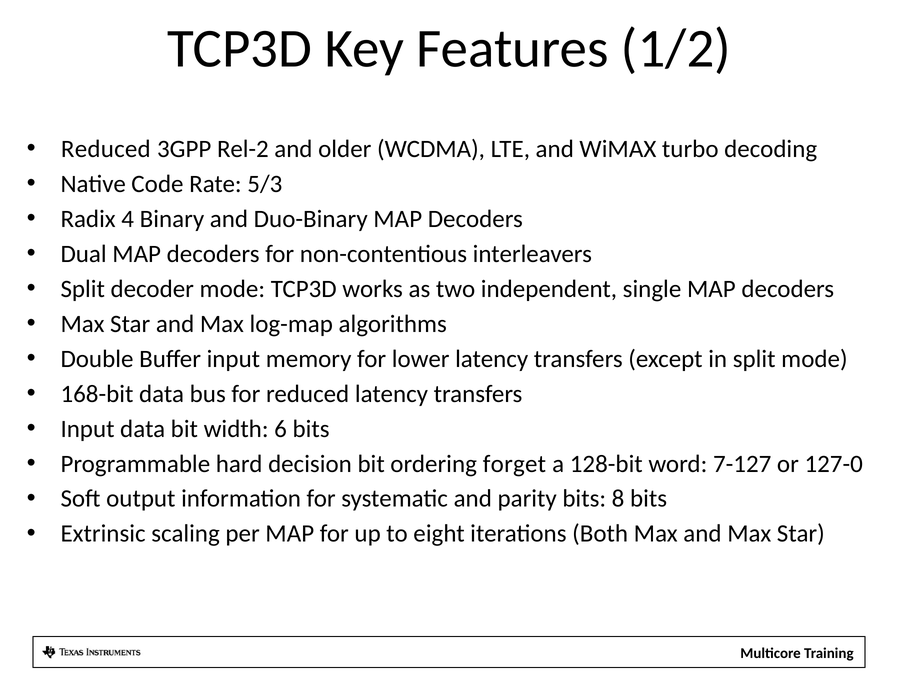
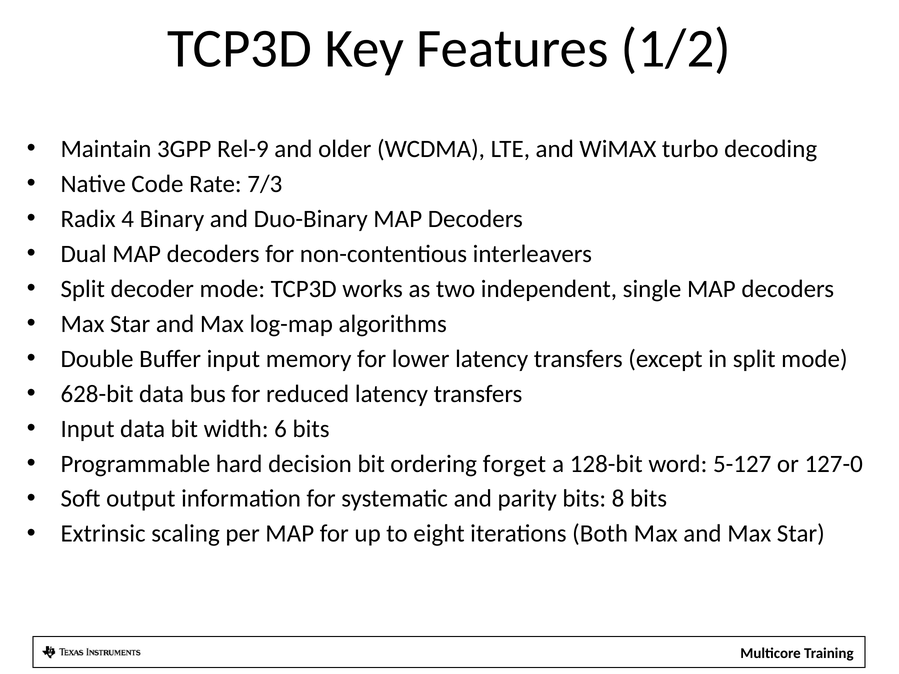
Reduced: Reduced -> Maintain (106, 149)
Rel-2: Rel-2 -> Rel-9 (243, 149)
5/3: 5/3 -> 7/3 (265, 184)
168-bit: 168-bit -> 628-bit (97, 394)
7-127: 7-127 -> 5-127 (742, 464)
